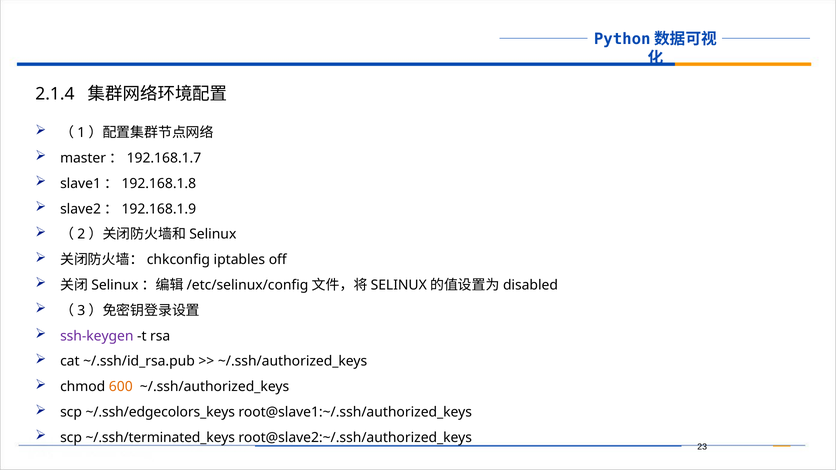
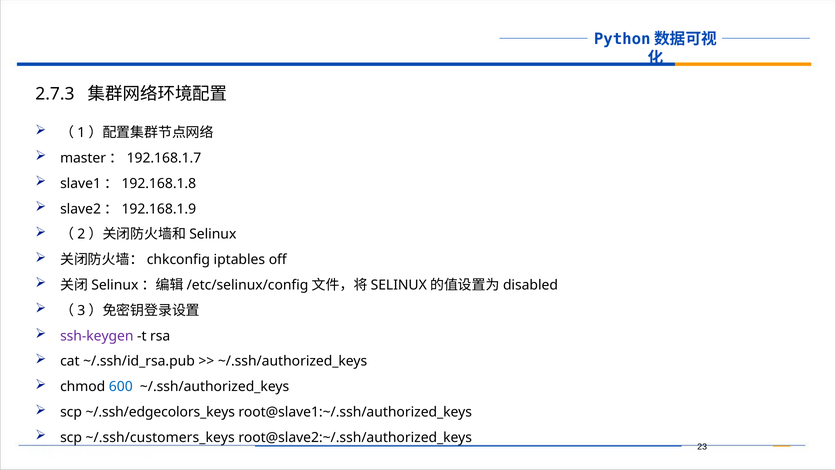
2.1.4: 2.1.4 -> 2.7.3 (55, 94)
600 colour: orange -> blue (121, 387)
~/.ssh/terminated_keys: ~/.ssh/terminated_keys -> ~/.ssh/customers_keys (160, 438)
